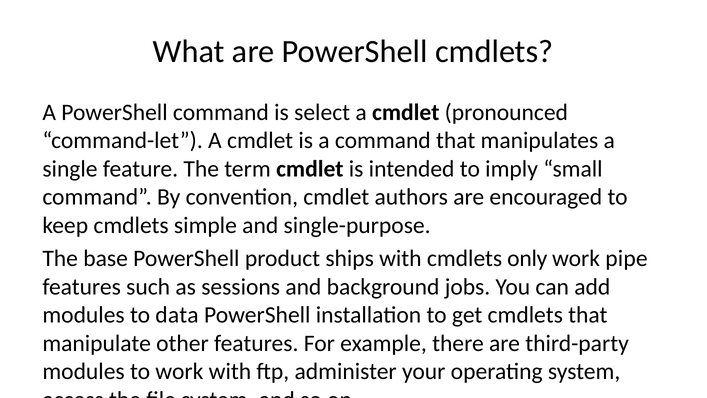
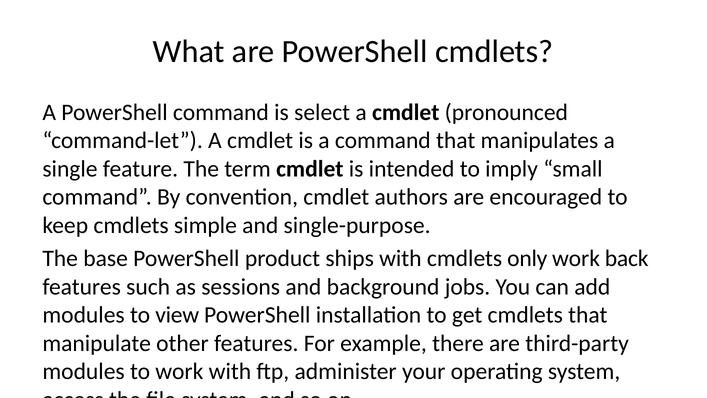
pipe: pipe -> back (627, 258)
to data: data -> view (177, 315)
